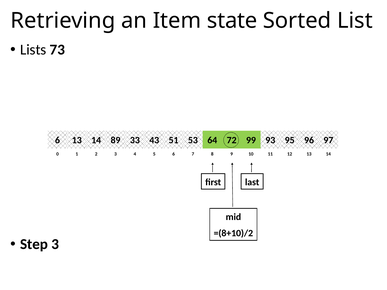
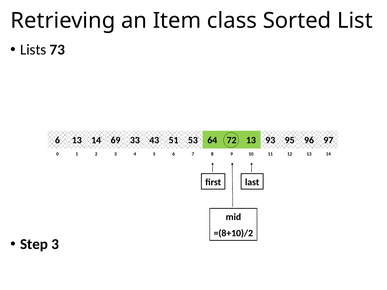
state: state -> class (232, 21)
89: 89 -> 69 (116, 140)
53 99: 99 -> 13 (251, 140)
